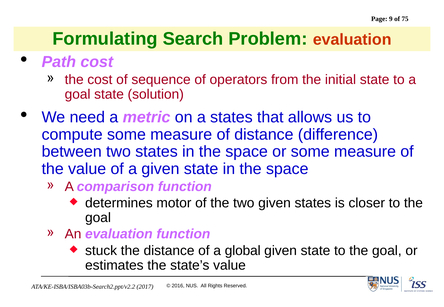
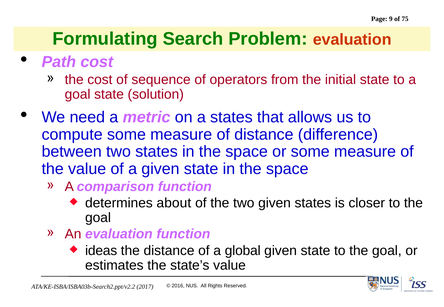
motor: motor -> about (174, 203)
stuck: stuck -> ideas (101, 251)
